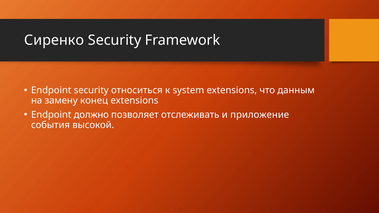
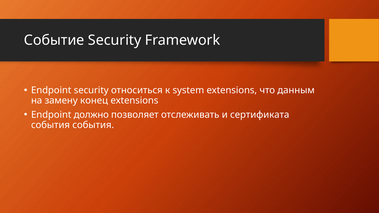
Сиренко: Сиренко -> Событие (54, 40)
приложение: приложение -> сертификата (260, 115)
события высокой: высокой -> события (93, 125)
